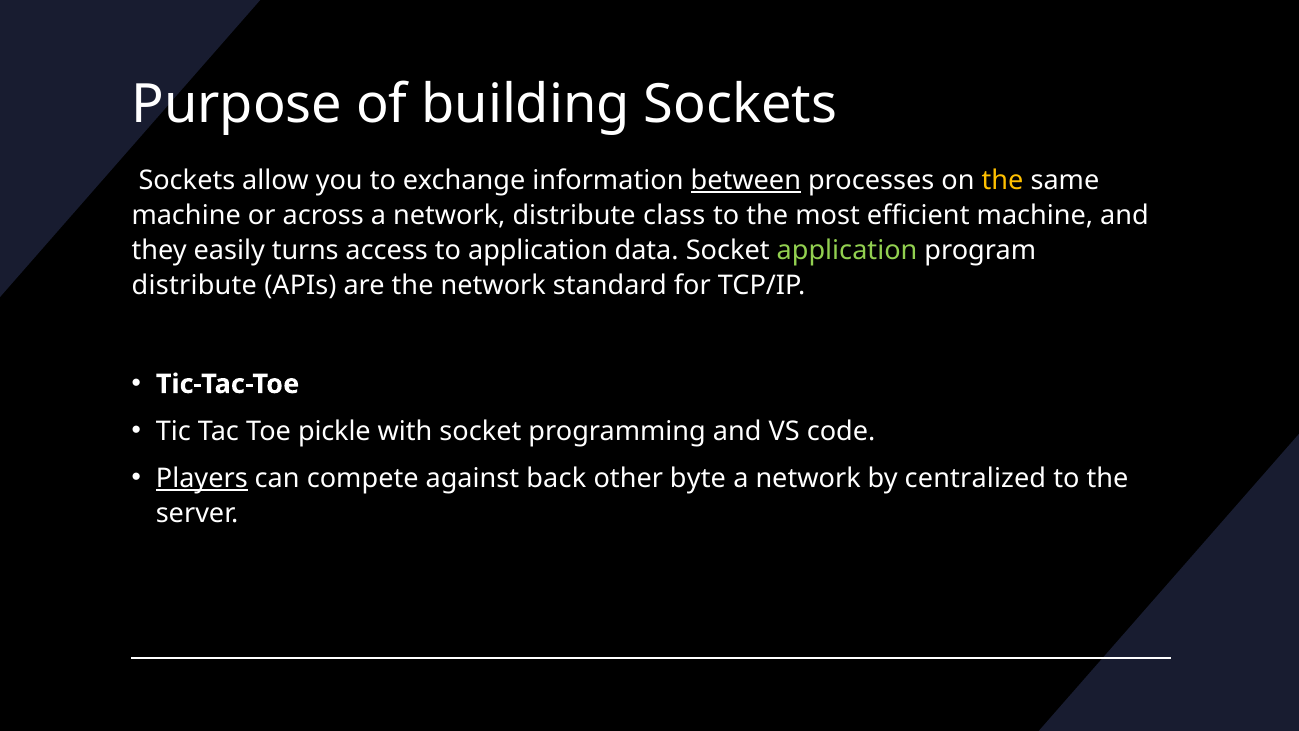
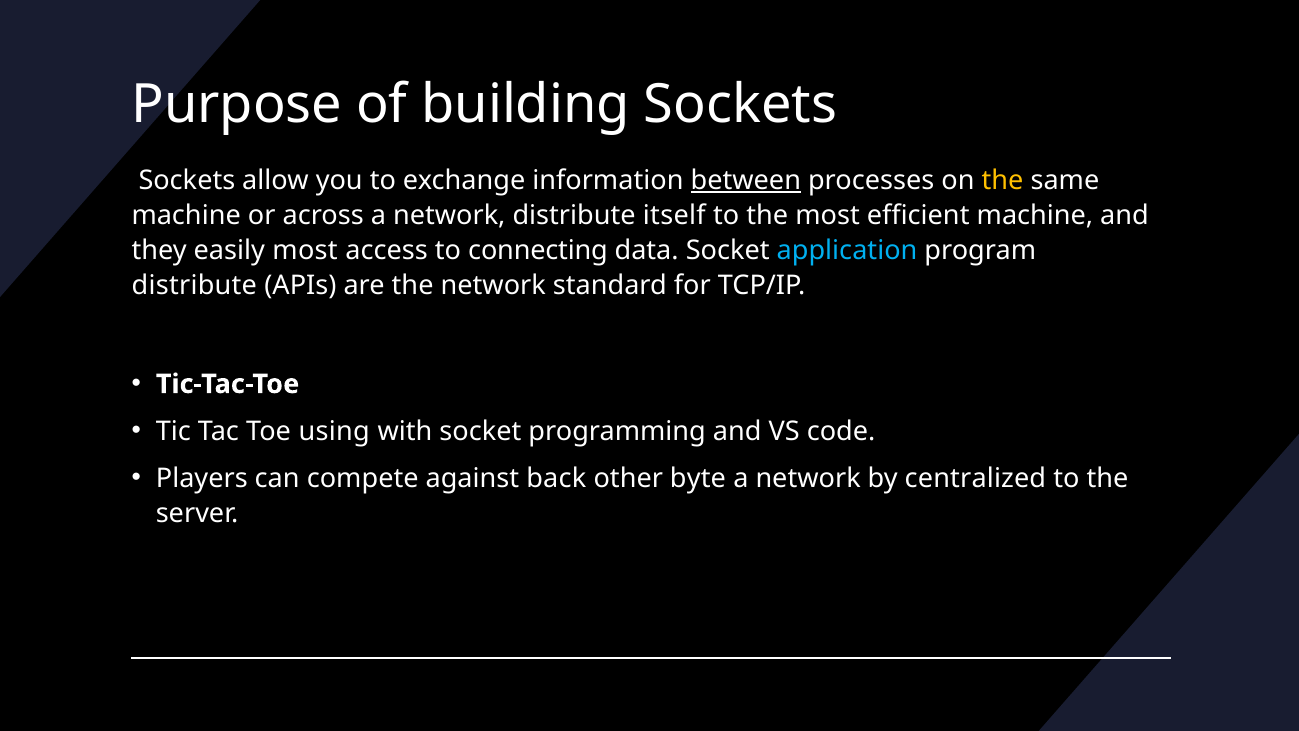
class: class -> itself (674, 216)
easily turns: turns -> most (305, 251)
to application: application -> connecting (538, 251)
application colour: light green -> light blue (847, 251)
pickle: pickle -> using (334, 431)
Players underline: present -> none (202, 478)
